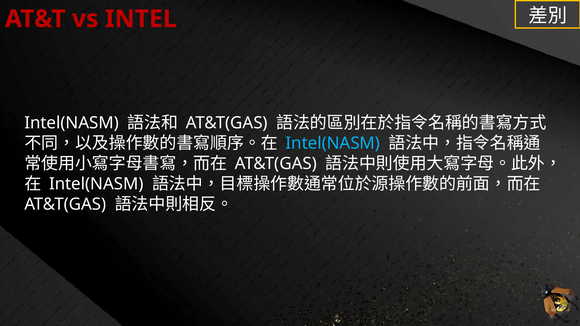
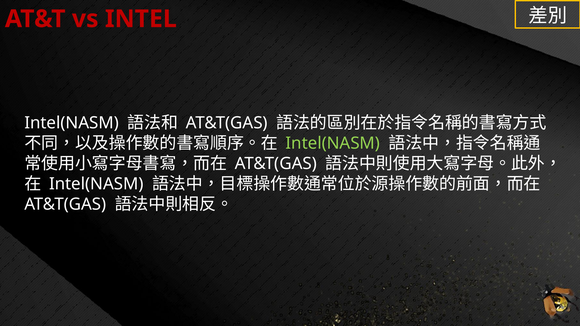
Intel(NASM colour: light blue -> light green (333, 143)
